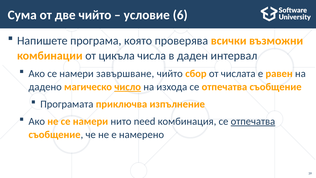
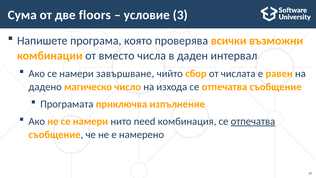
две чийто: чийто -> floors (95, 15)
6: 6 -> 3 (180, 15)
цикъла: цикъла -> вместо (117, 56)
число underline: present -> none (128, 87)
